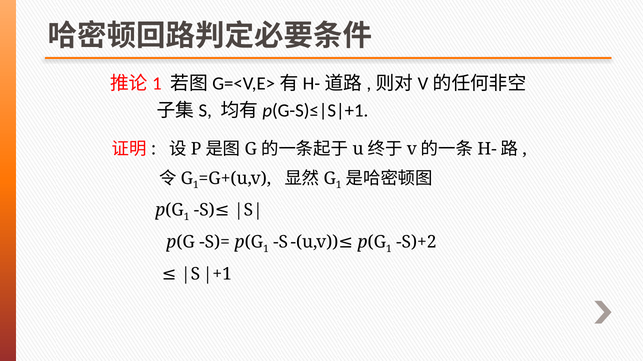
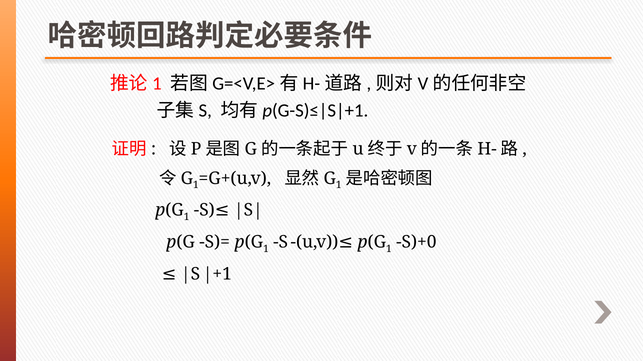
S)+2: S)+2 -> S)+0 (416, 243)
